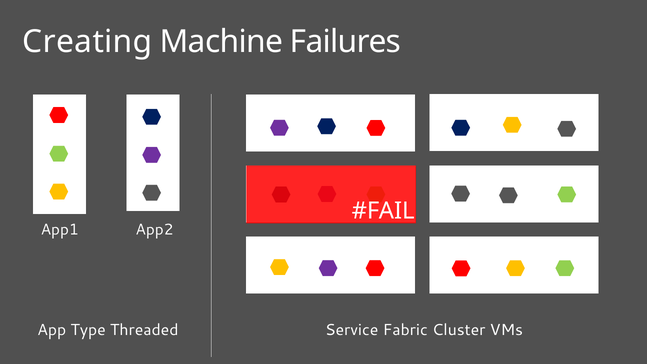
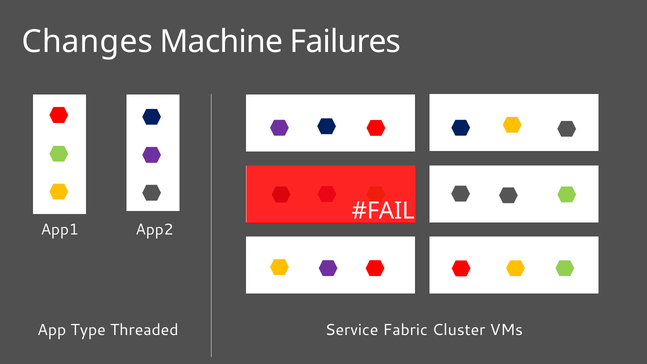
Creating: Creating -> Changes (87, 42)
